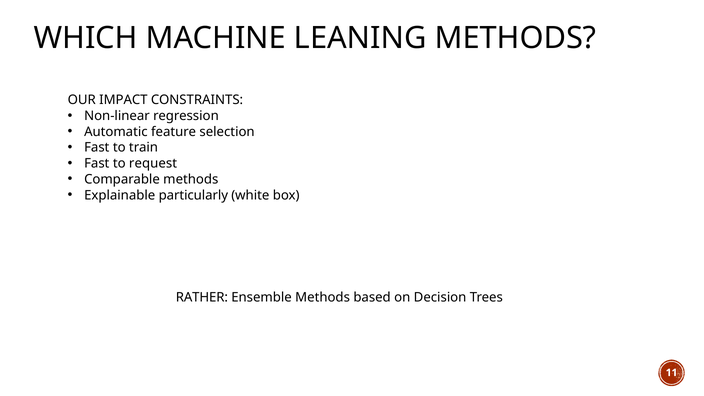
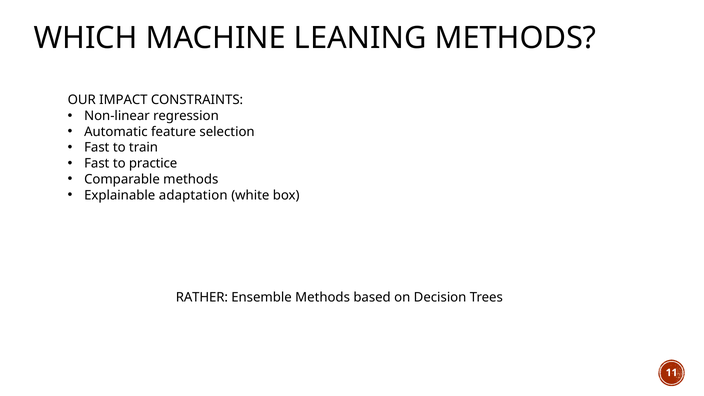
request: request -> practice (153, 163)
particularly: particularly -> adaptation (193, 195)
